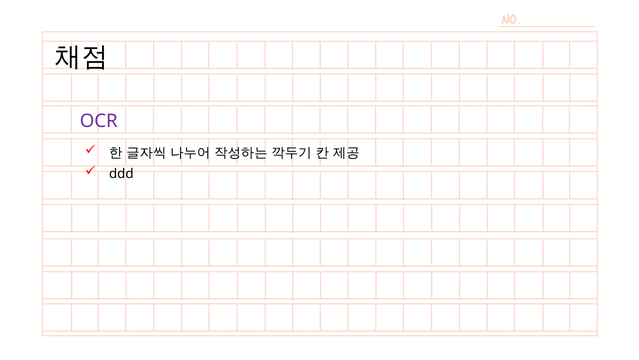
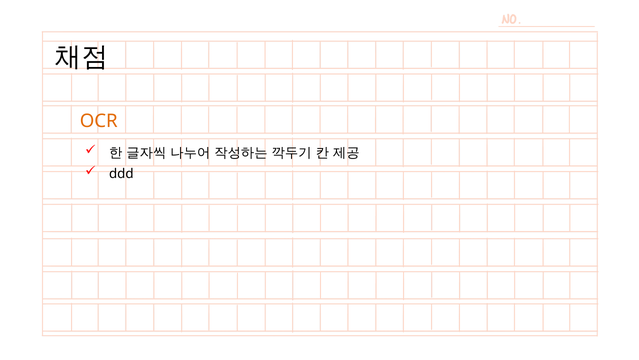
OCR colour: purple -> orange (99, 121)
